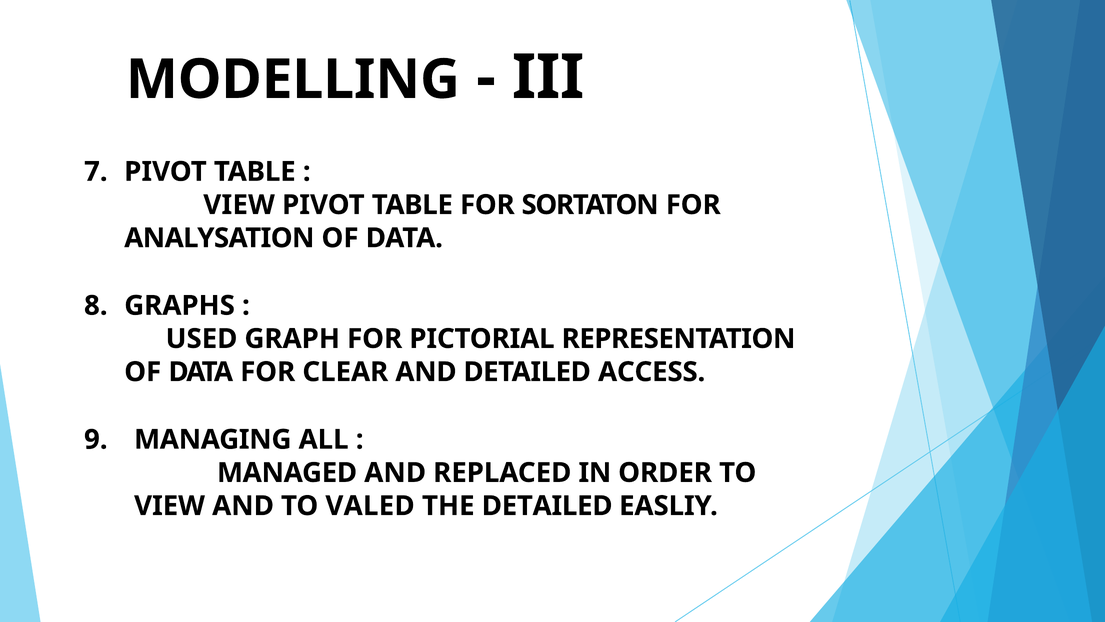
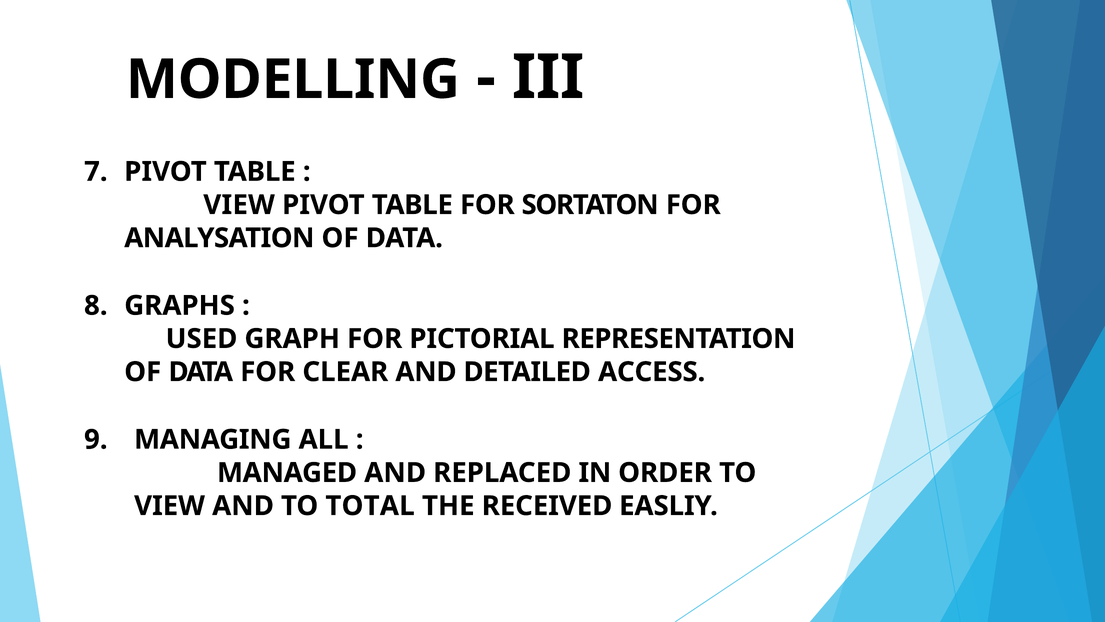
VALED: VALED -> TOTAL (370, 506)
THE DETAILED: DETAILED -> RECEIVED (547, 506)
